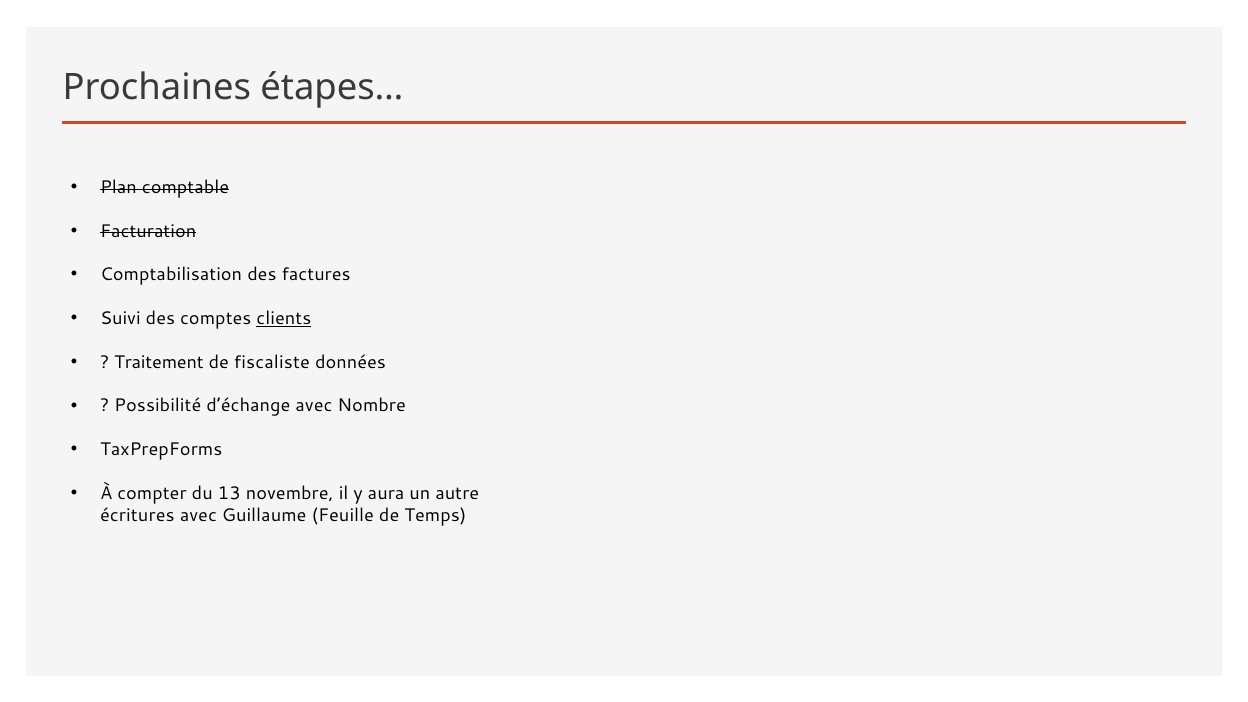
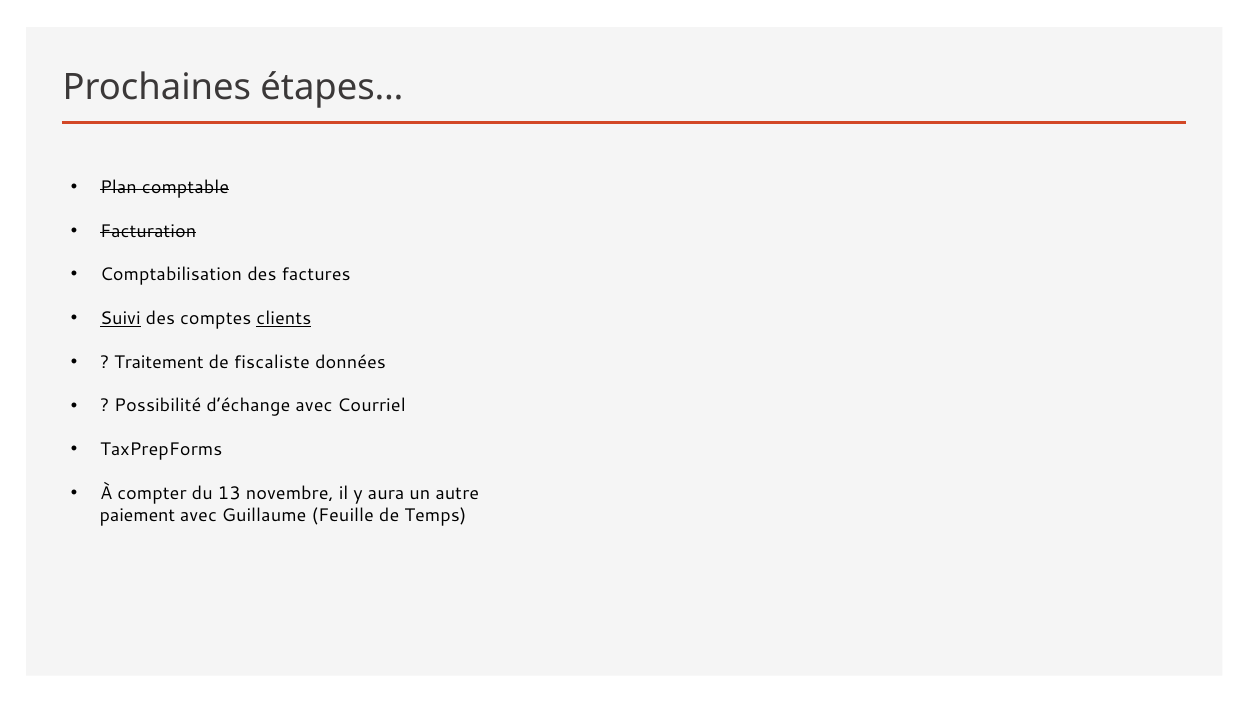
Suivi underline: none -> present (120, 319)
Nombre: Nombre -> Courriel (372, 406)
écritures: écritures -> paiement (138, 515)
